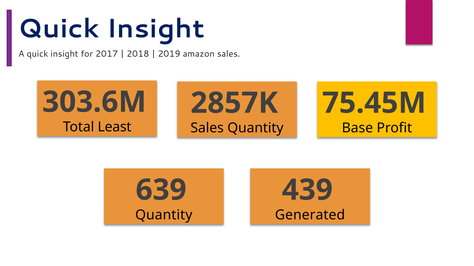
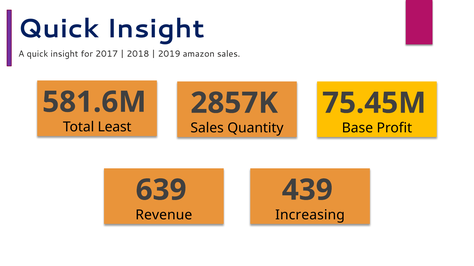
303.6M: 303.6M -> 581.6M (94, 102)
Quantity: Quantity -> Revenue (164, 215)
Generated: Generated -> Increasing (310, 215)
